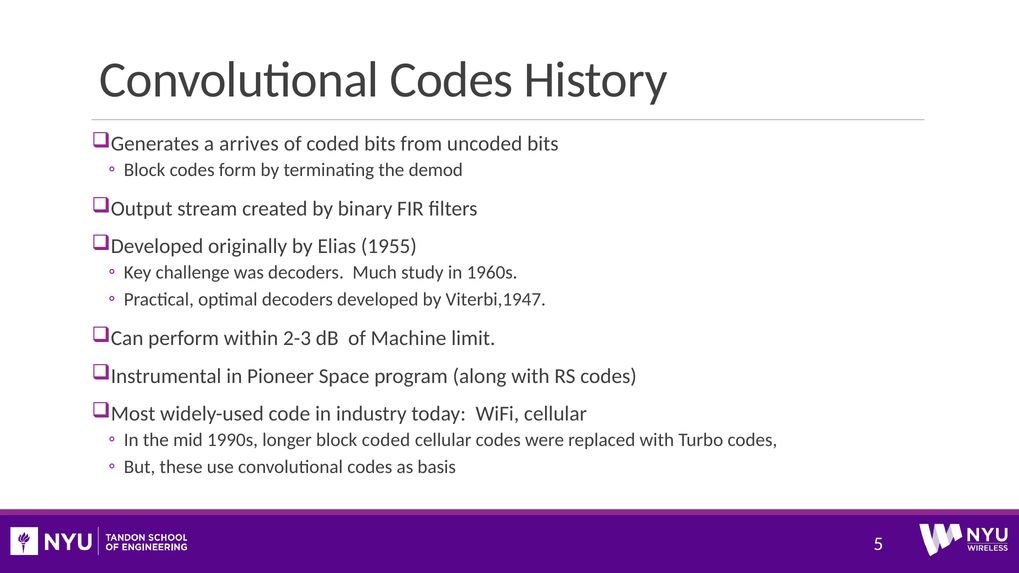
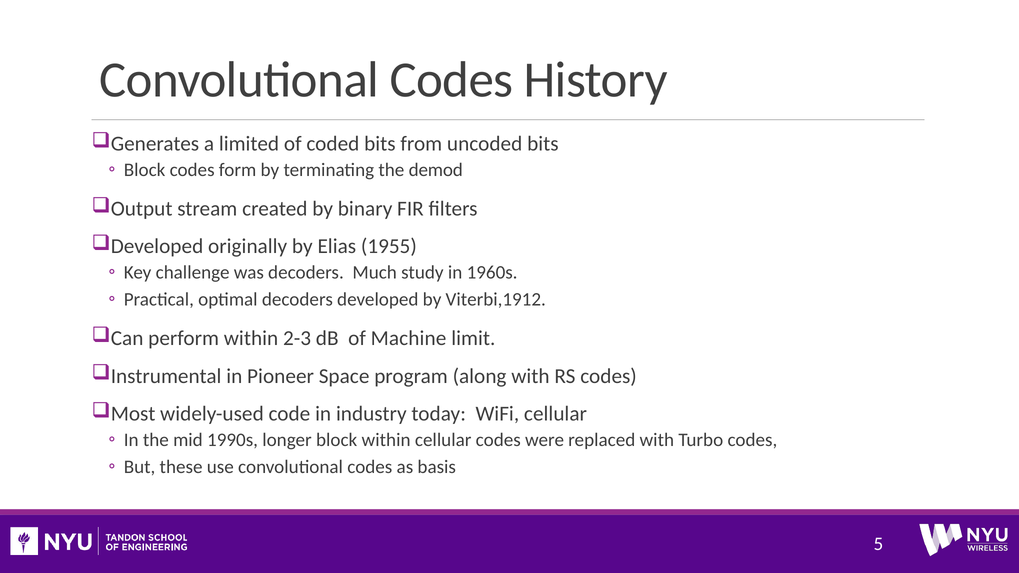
arrives: arrives -> limited (249, 144)
Viterbi,1947: Viterbi,1947 -> Viterbi,1912 (496, 300)
block coded: coded -> within (386, 440)
